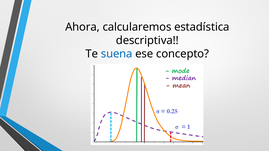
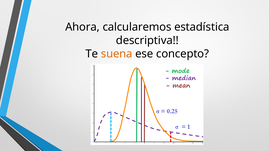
suena colour: blue -> orange (117, 54)
